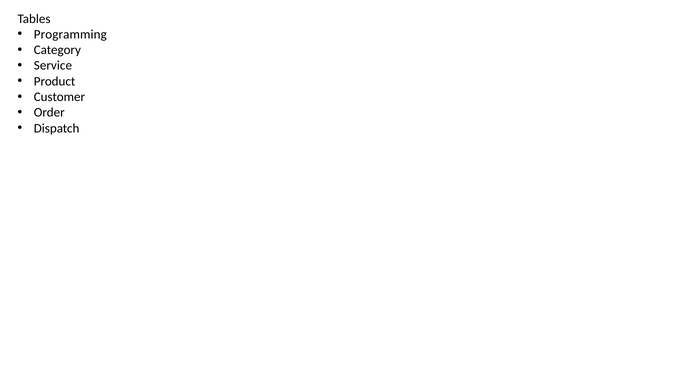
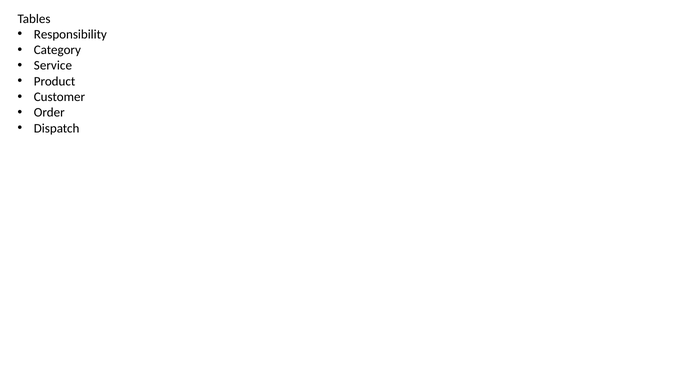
Programming: Programming -> Responsibility (70, 34)
